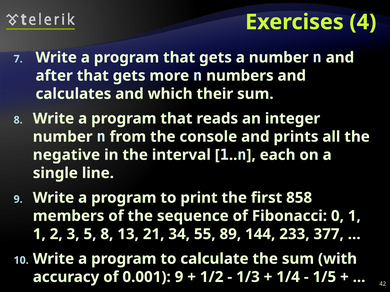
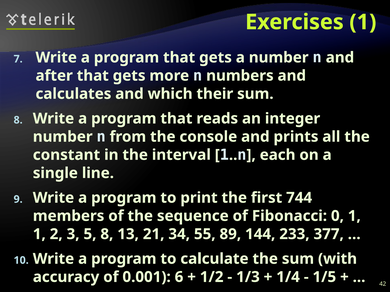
Exercises 4: 4 -> 1 (363, 22)
negative: negative -> constant (66, 155)
858: 858 -> 744 (299, 198)
0.001 9: 9 -> 6 (179, 277)
